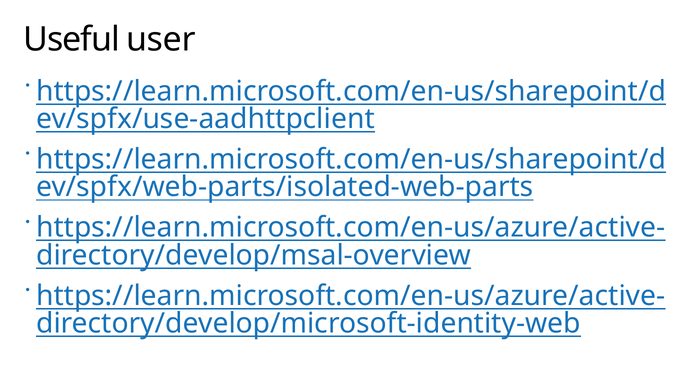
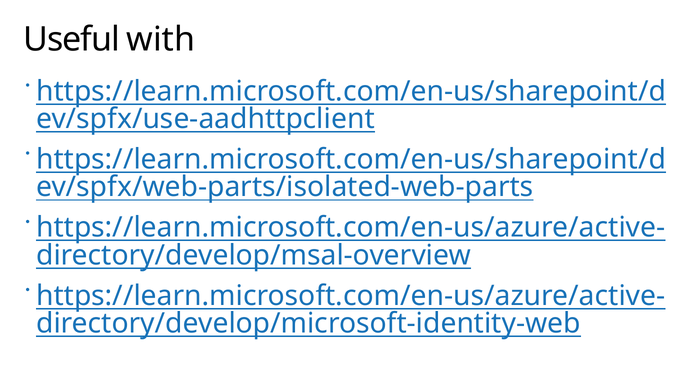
user: user -> with (161, 40)
